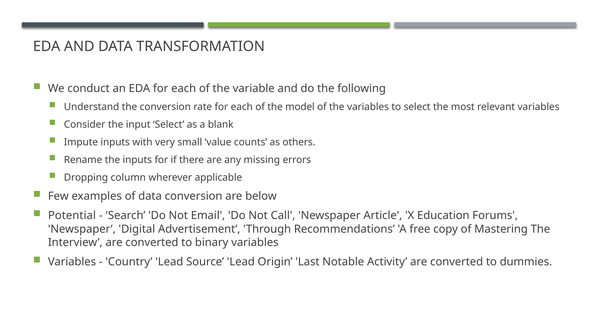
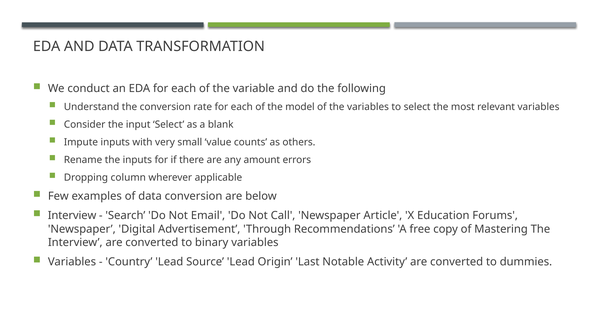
missing: missing -> amount (262, 160)
Potential: Potential -> Interview (72, 216)
